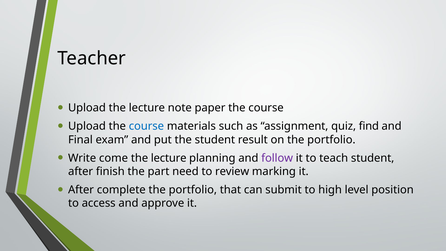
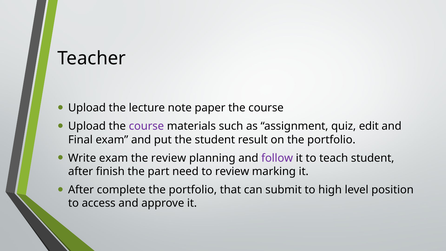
course colour: blue -> purple (146, 126)
find: find -> edit (369, 126)
Write come: come -> exam (114, 158)
lecture: lecture -> review (169, 158)
